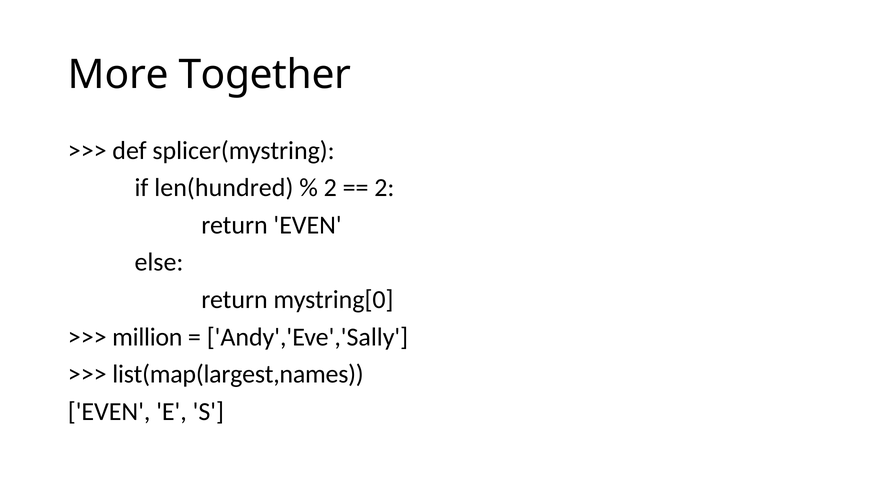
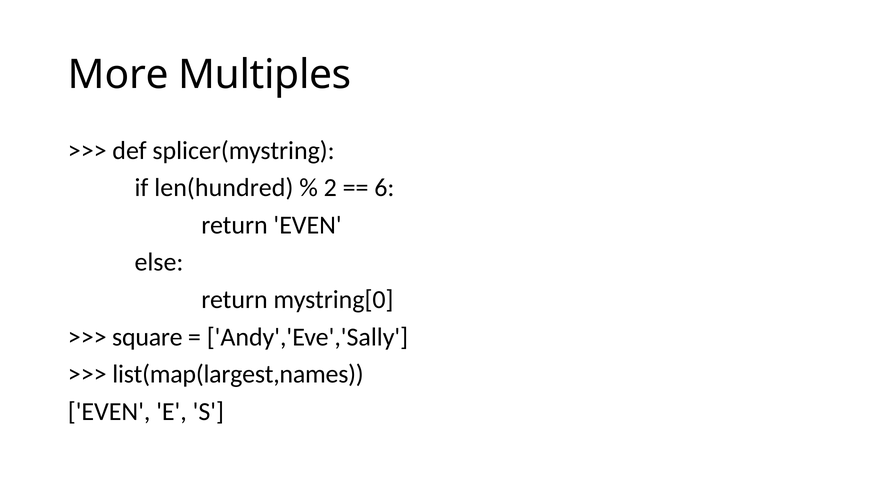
Together: Together -> Multiples (265, 75)
2: 2 -> 6 (384, 188)
million: million -> square (147, 337)
